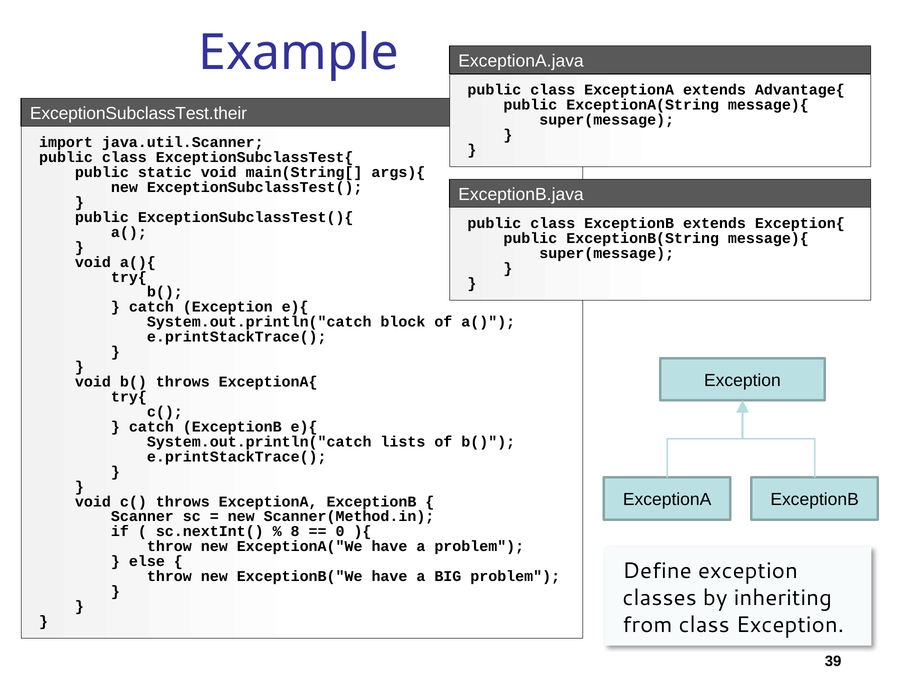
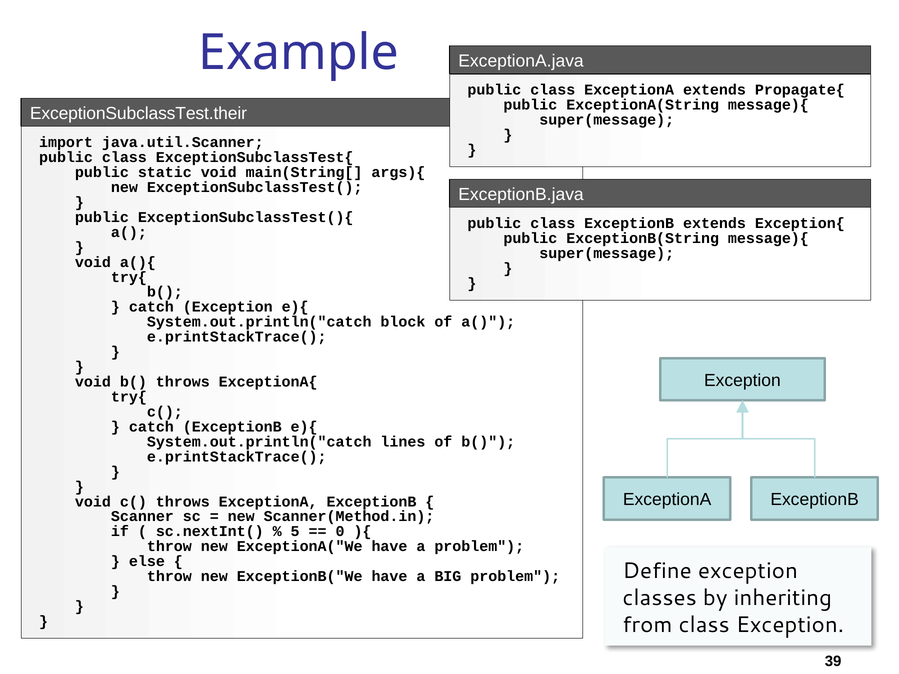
Advantage{: Advantage{ -> Propagate{ (800, 90)
lists: lists -> lines (403, 442)
8: 8 -> 5 (295, 532)
